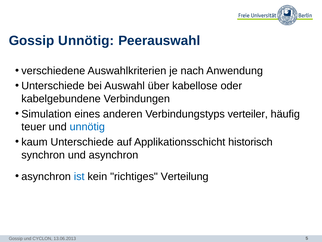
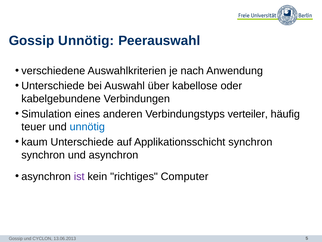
Applikationsschicht historisch: historisch -> synchron (250, 142)
ist colour: blue -> purple (79, 176)
Verteilung: Verteilung -> Computer (185, 176)
